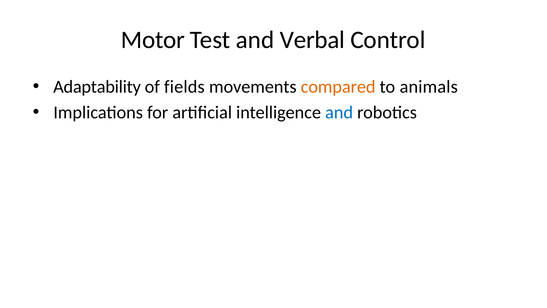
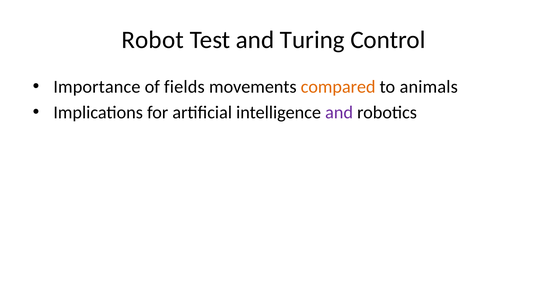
Motor: Motor -> Robot (153, 40)
Verbal: Verbal -> Turing (312, 40)
Adaptability: Adaptability -> Importance (97, 87)
and colour: blue -> purple (339, 112)
